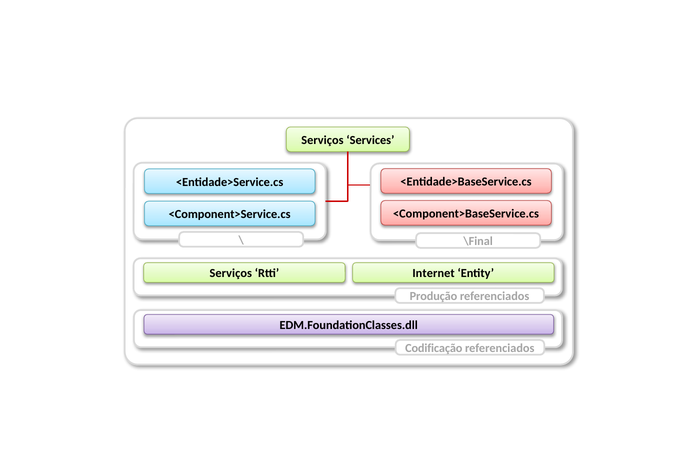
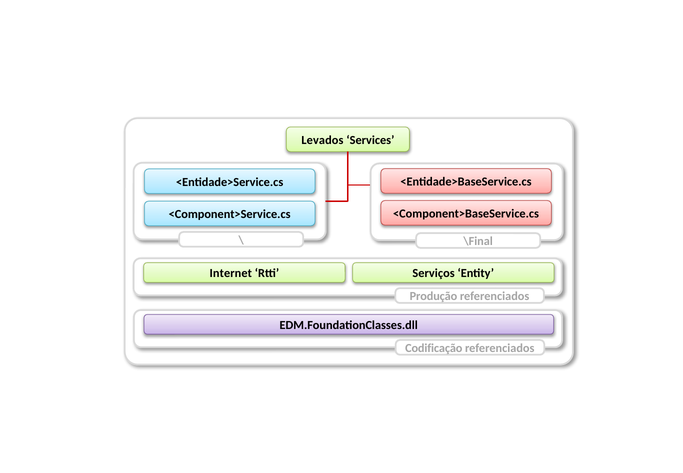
Serviços: Serviços -> Levados (322, 140)
Serviços: Serviços -> Internet (231, 273)
Internet: Internet -> Serviços (434, 273)
